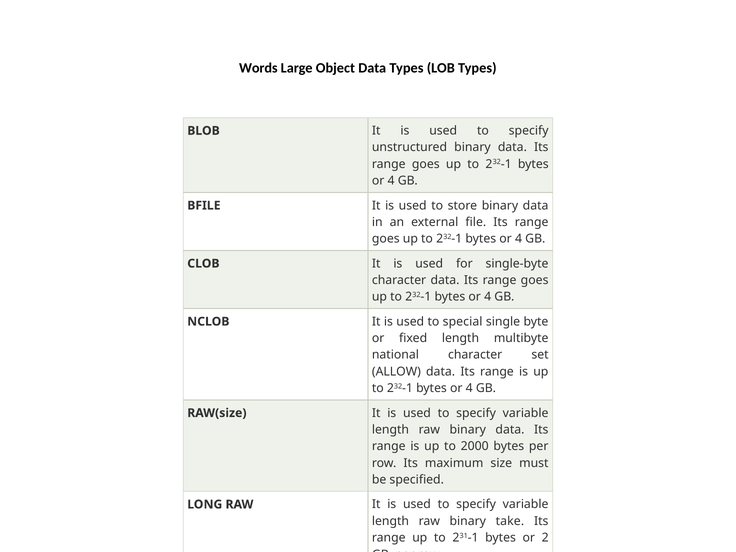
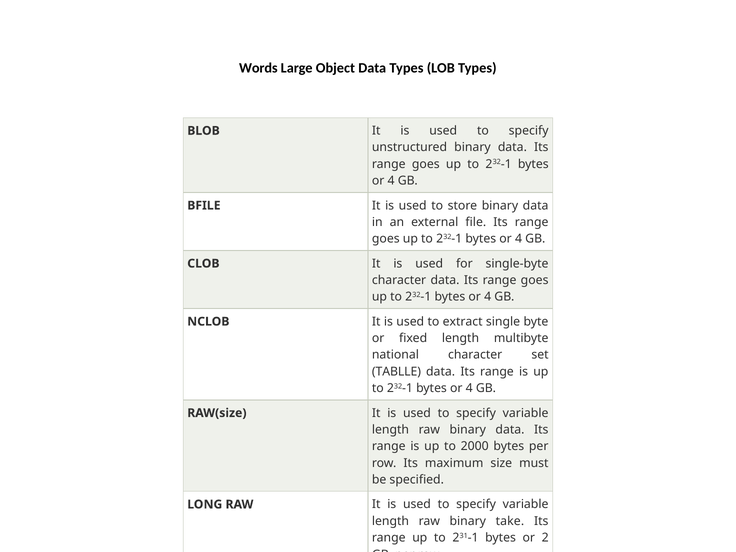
special: special -> extract (463, 322)
ALLOW: ALLOW -> TABLLE (396, 372)
